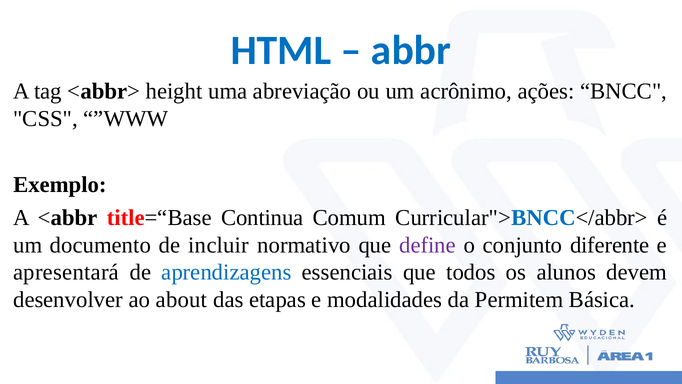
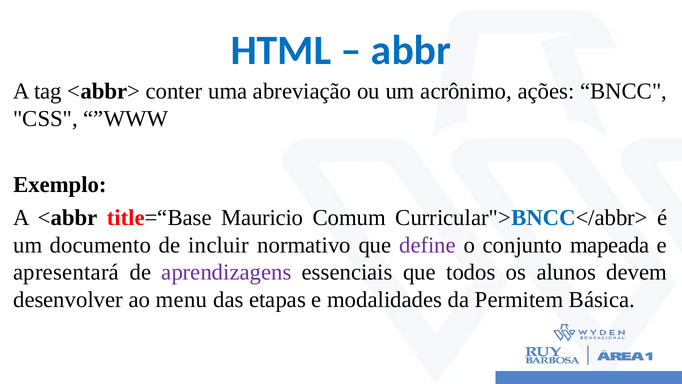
height: height -> conter (174, 91)
Continua: Continua -> Mauricio (262, 218)
diferente: diferente -> mapeada (610, 245)
aprendizagens colour: blue -> purple (226, 272)
about: about -> menu (181, 299)
